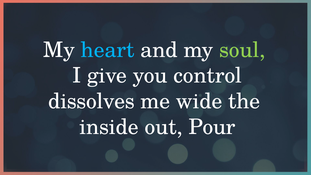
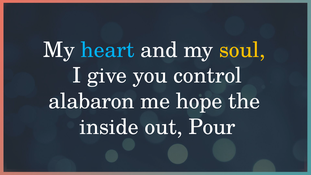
soul colour: light green -> yellow (242, 50)
dissolves: dissolves -> alabaron (91, 101)
wide: wide -> hope (199, 101)
